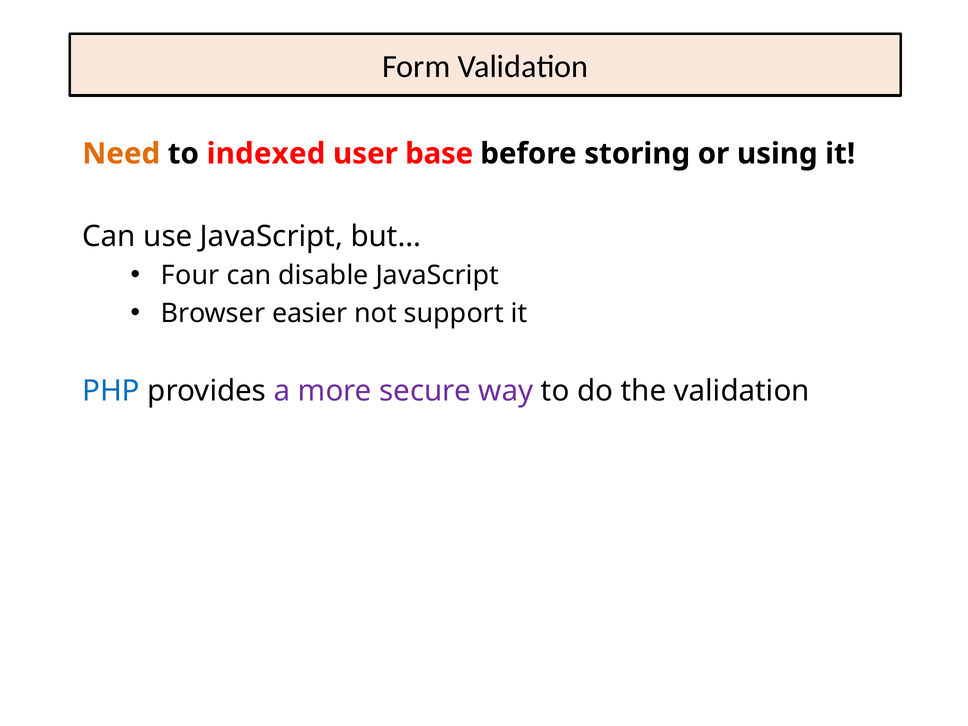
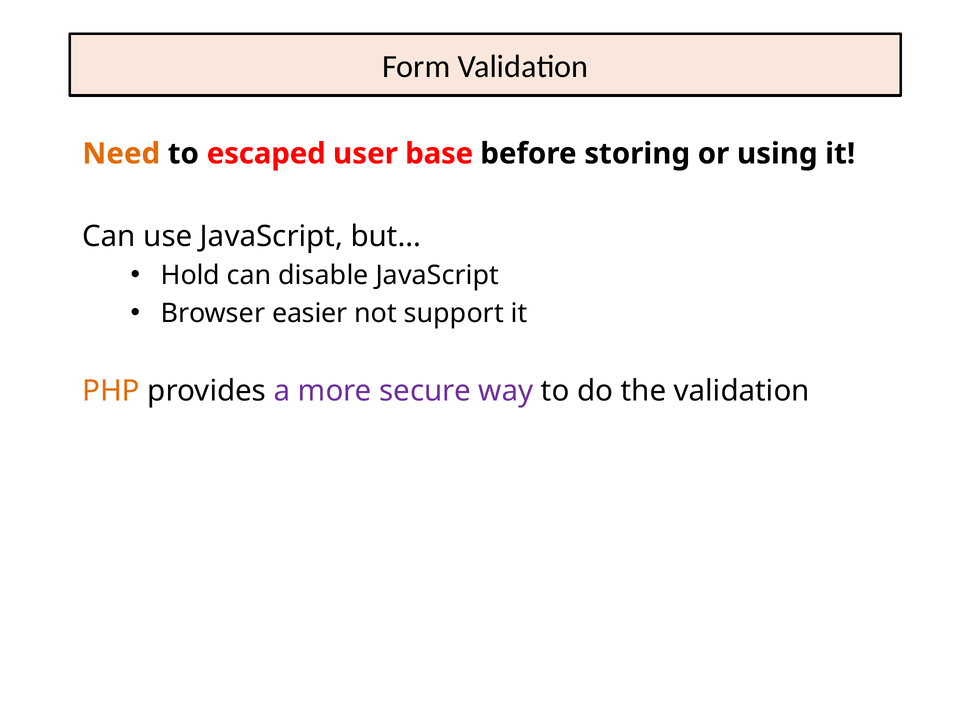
indexed: indexed -> escaped (266, 154)
Four: Four -> Hold (190, 275)
PHP colour: blue -> orange (111, 391)
